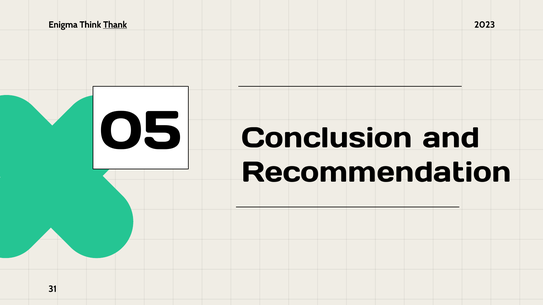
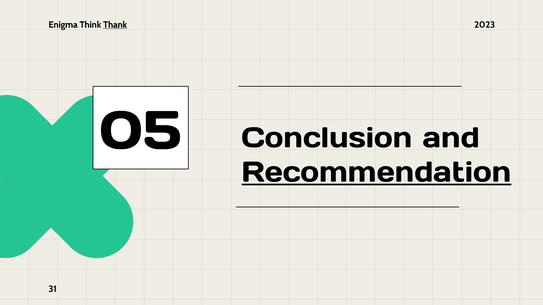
Recommendation underline: none -> present (376, 173)
